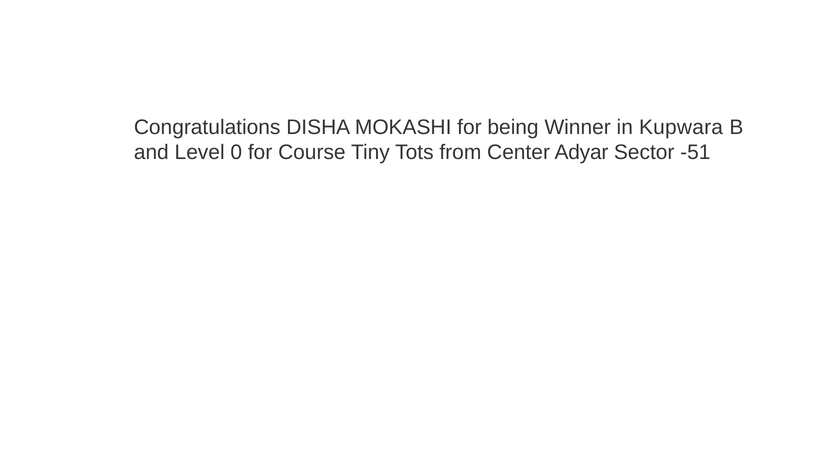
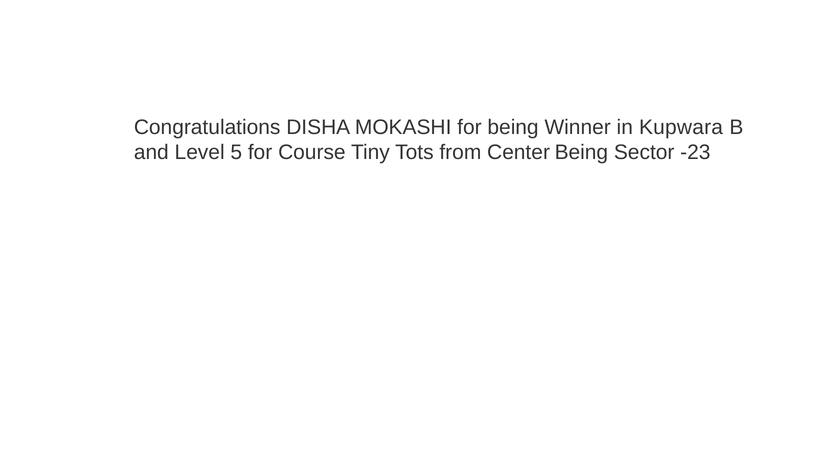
0: 0 -> 5 (236, 152)
Center Adyar: Adyar -> Being (581, 152)
-51: -51 -> -23 (695, 152)
